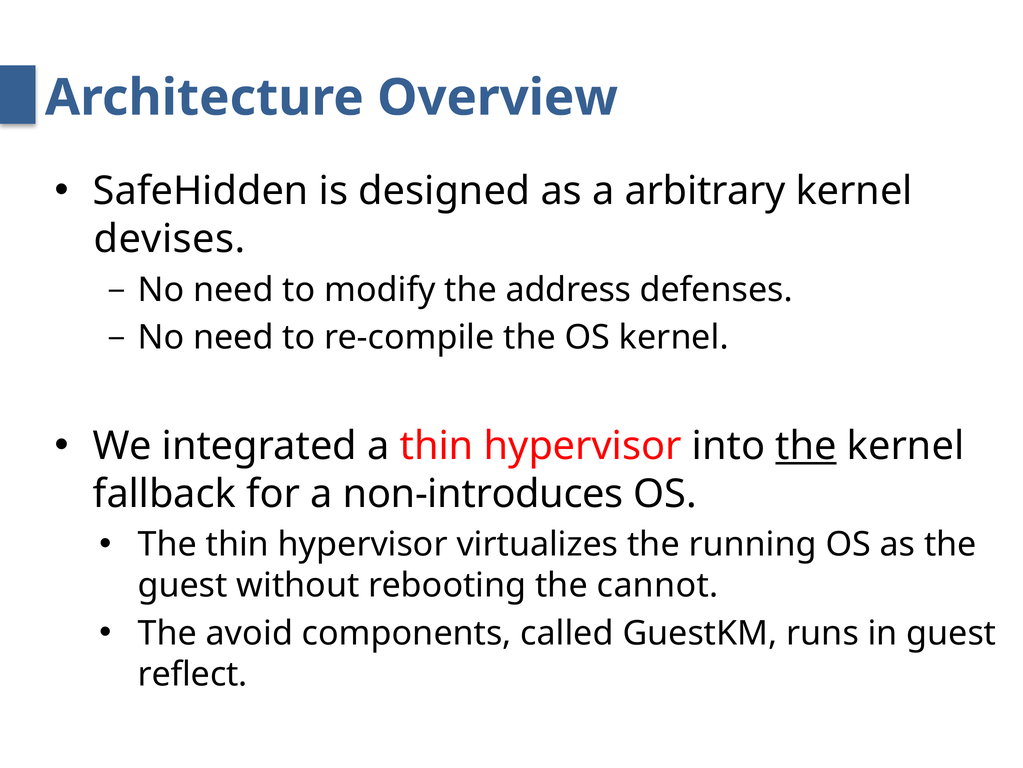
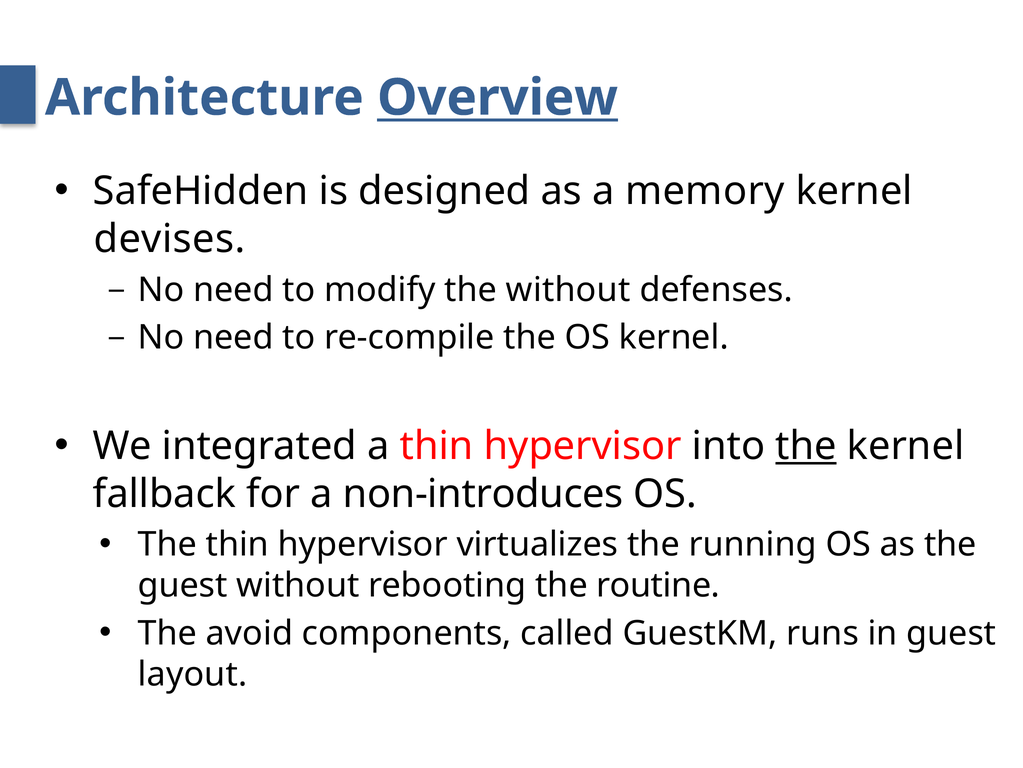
Overview underline: none -> present (498, 98)
arbitrary: arbitrary -> memory (705, 191)
the address: address -> without (568, 289)
cannot: cannot -> routine (658, 585)
reflect: reflect -> layout (192, 674)
